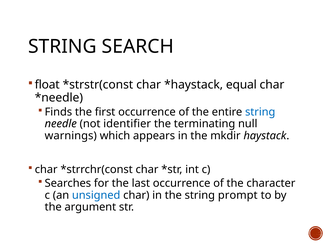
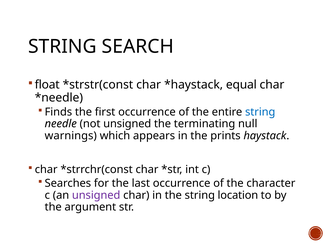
not identifier: identifier -> unsigned (127, 124)
mkdir: mkdir -> prints (225, 136)
unsigned colour: blue -> purple (96, 195)
prompt: prompt -> location (238, 195)
